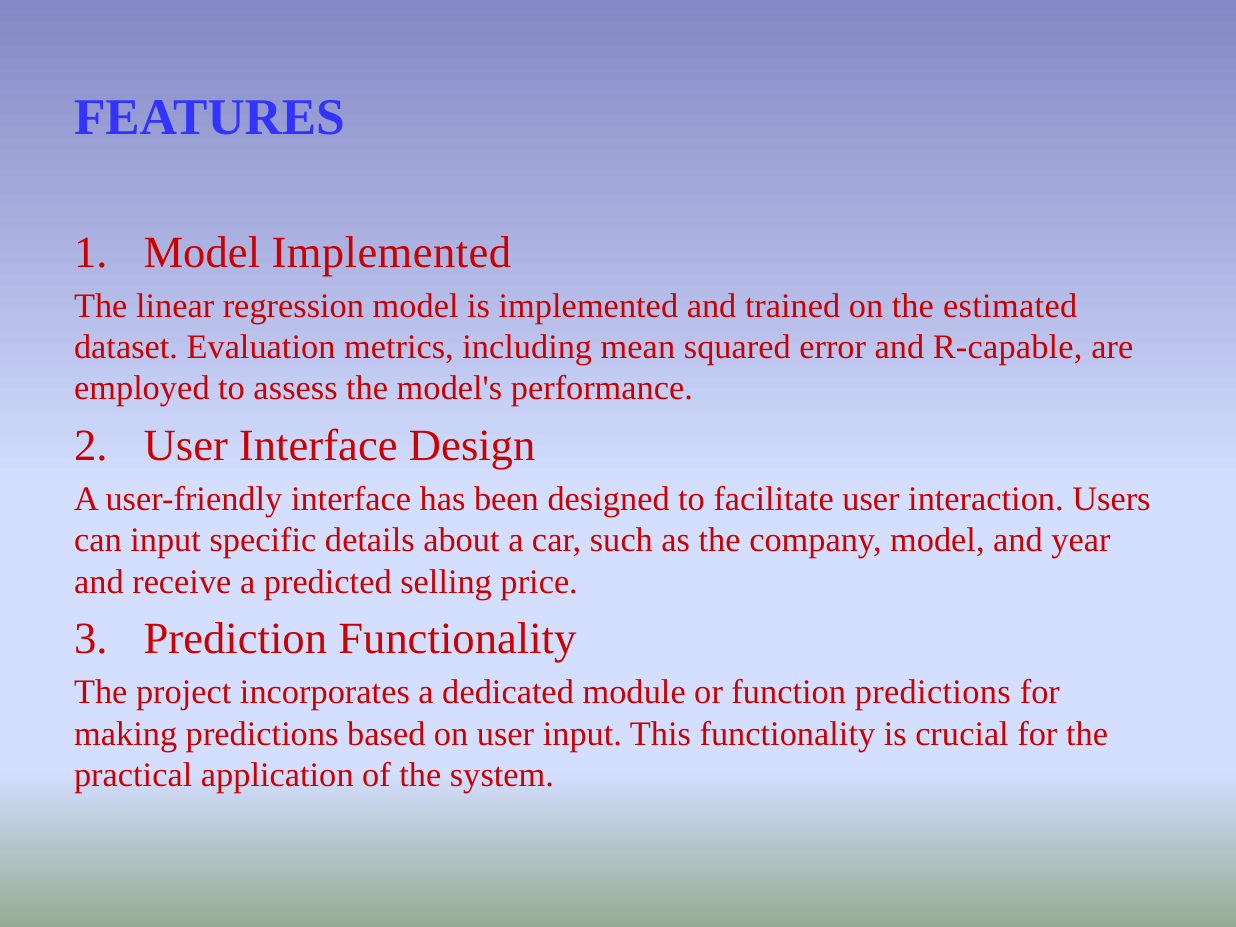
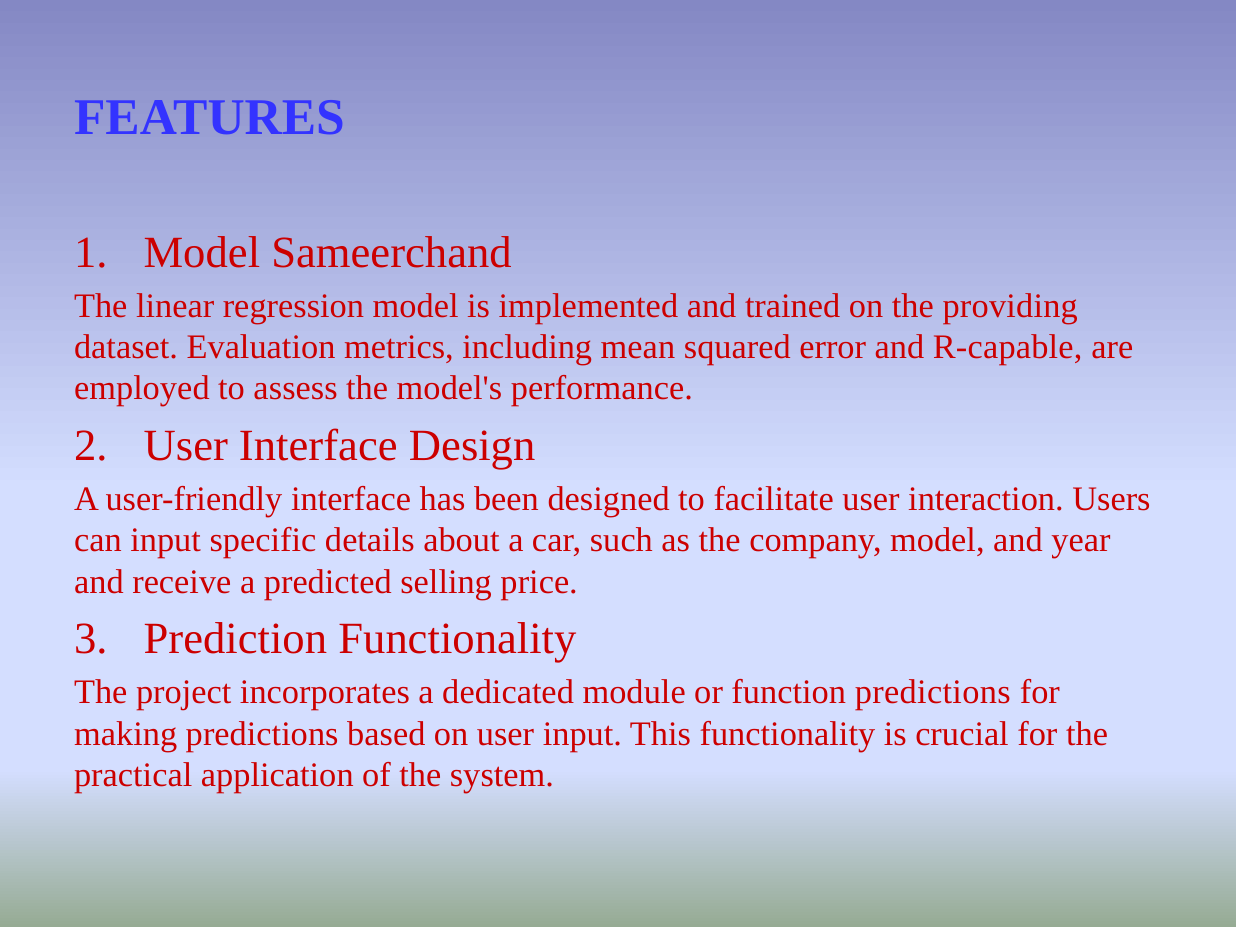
Model Implemented: Implemented -> Sameerchand (392, 252)
estimated: estimated -> providing (1010, 306)
